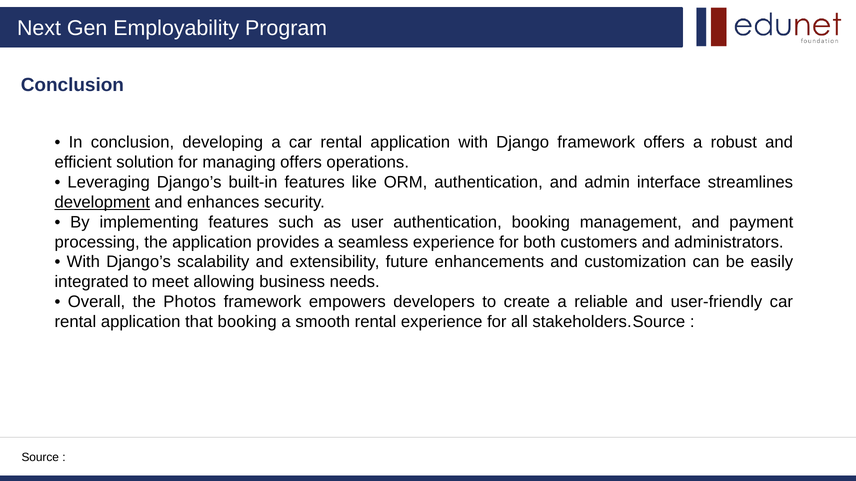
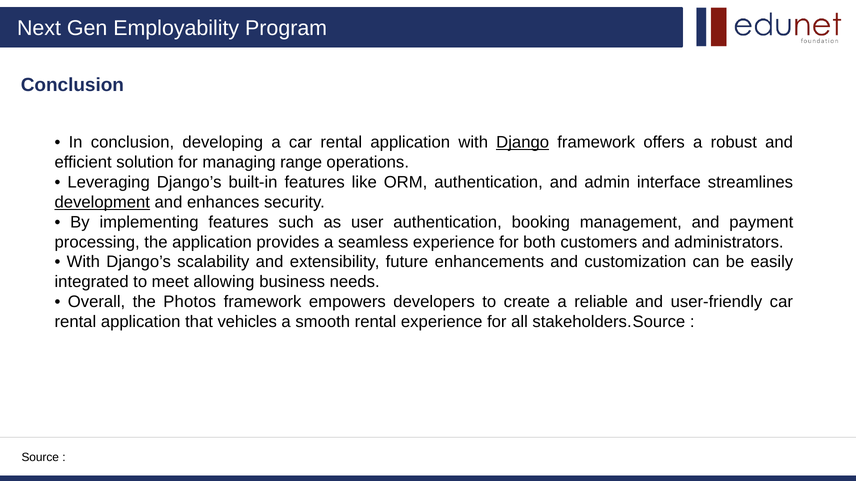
Django underline: none -> present (523, 142)
managing offers: offers -> range (301, 162)
that booking: booking -> vehicles (247, 322)
